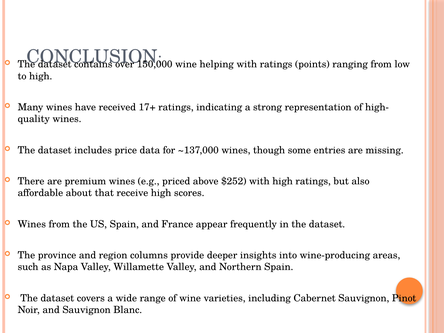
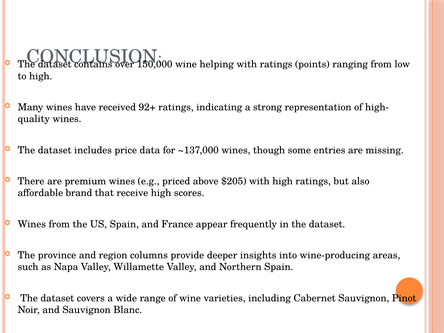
17+: 17+ -> 92+ (147, 107)
$252: $252 -> $205 (234, 181)
affordable about: about -> brand (79, 193)
